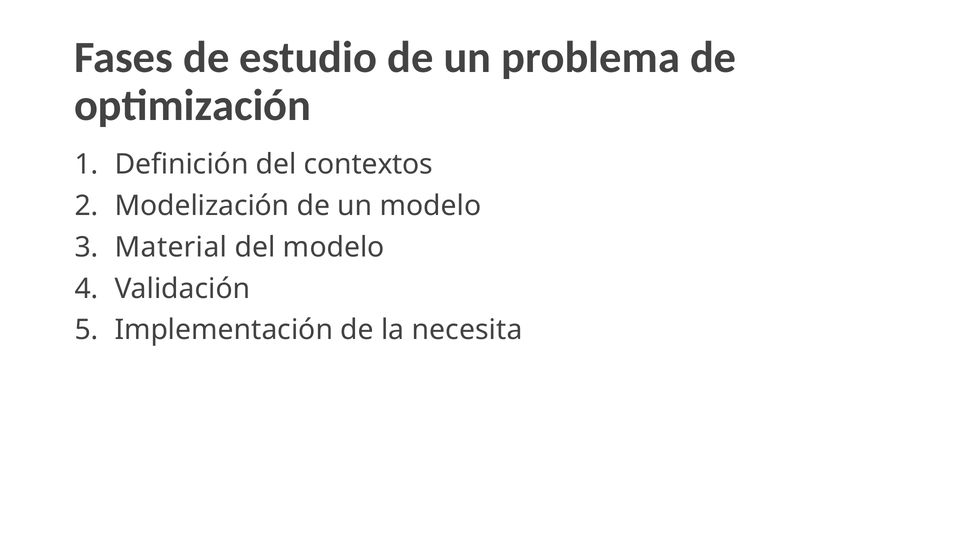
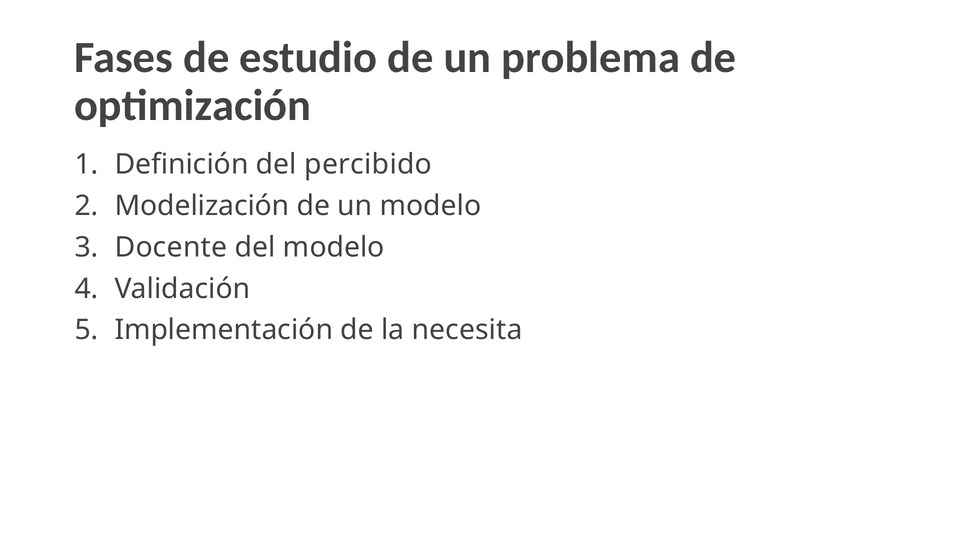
contextos: contextos -> percibido (368, 164)
Material: Material -> Docente (171, 247)
